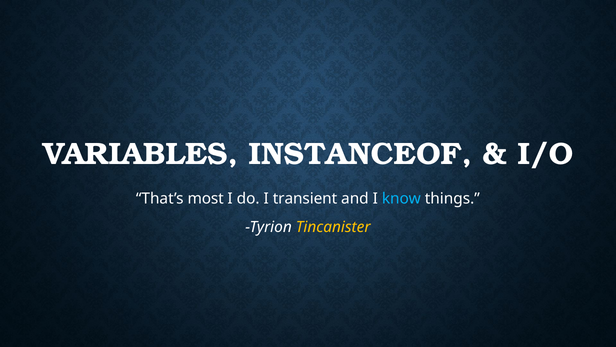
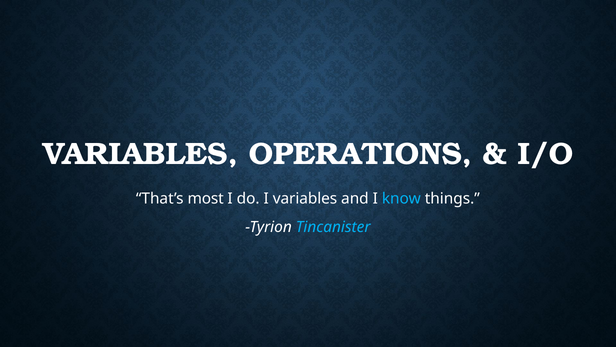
INSTANCEOF: INSTANCEOF -> OPERATIONS (361, 154)
I transient: transient -> variables (305, 198)
Tincanister colour: yellow -> light blue (333, 227)
